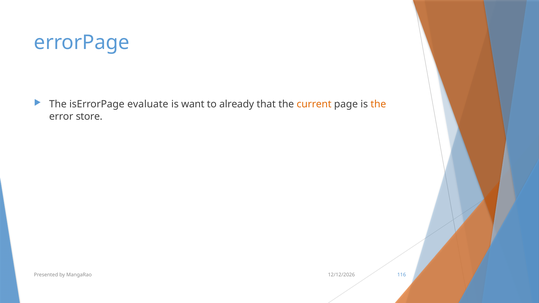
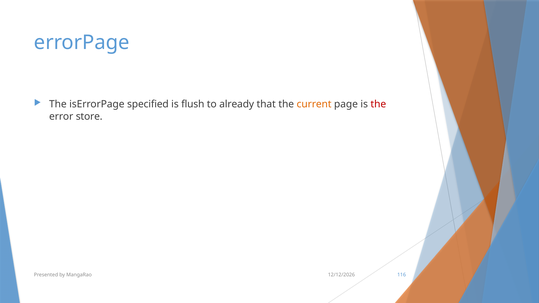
evaluate: evaluate -> specified (148, 104)
want: want -> flush (193, 104)
the colour: orange -> red (378, 104)
